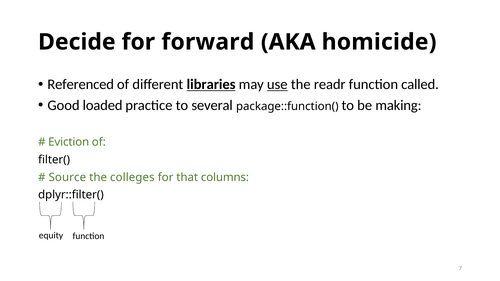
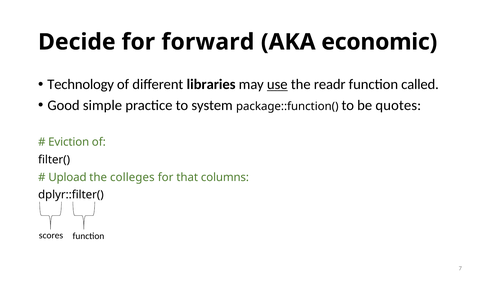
homicide: homicide -> economic (379, 42)
Referenced: Referenced -> Technology (81, 85)
libraries underline: present -> none (211, 85)
loaded: loaded -> simple (102, 105)
several: several -> system (212, 105)
making: making -> quotes (398, 105)
Source: Source -> Upload (67, 177)
equity: equity -> scores (51, 236)
